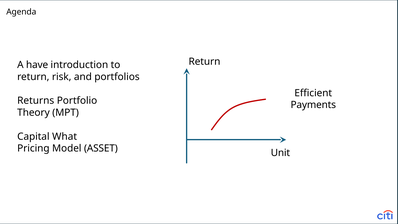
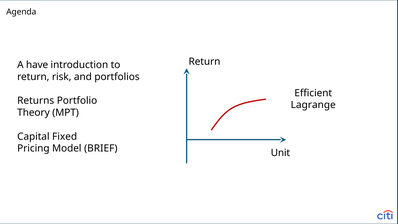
Payments: Payments -> Lagrange (313, 105)
What: What -> Fixed (65, 136)
ASSET: ASSET -> BRIEF (101, 148)
